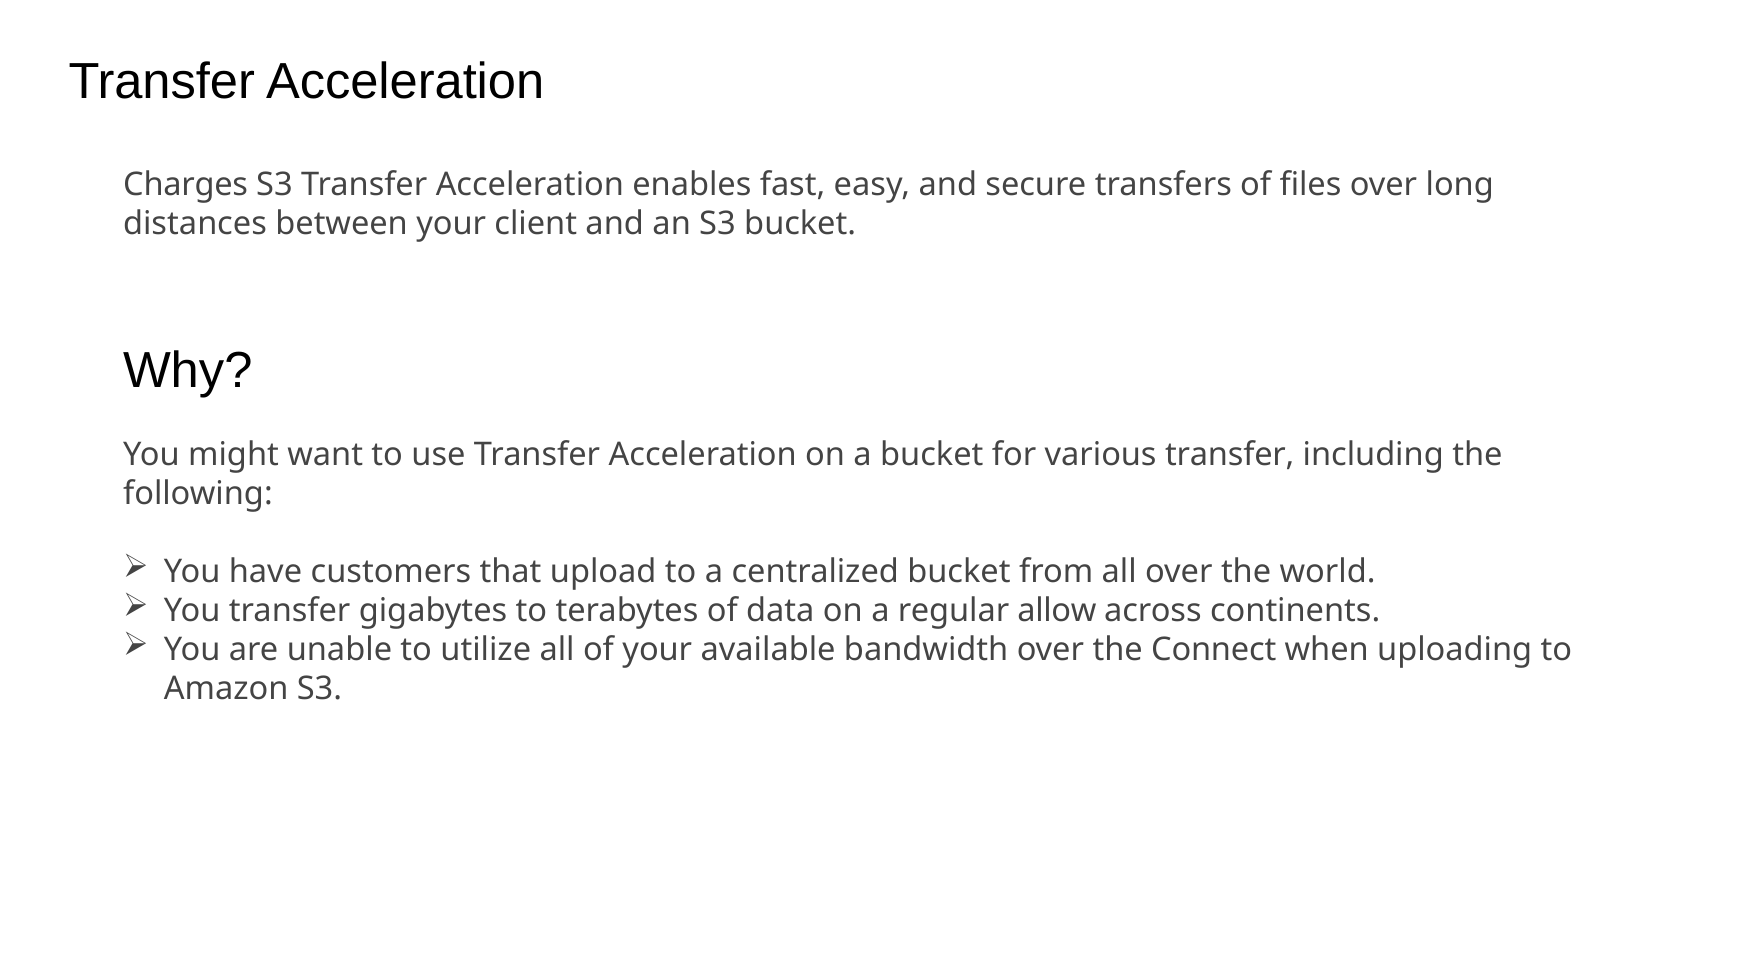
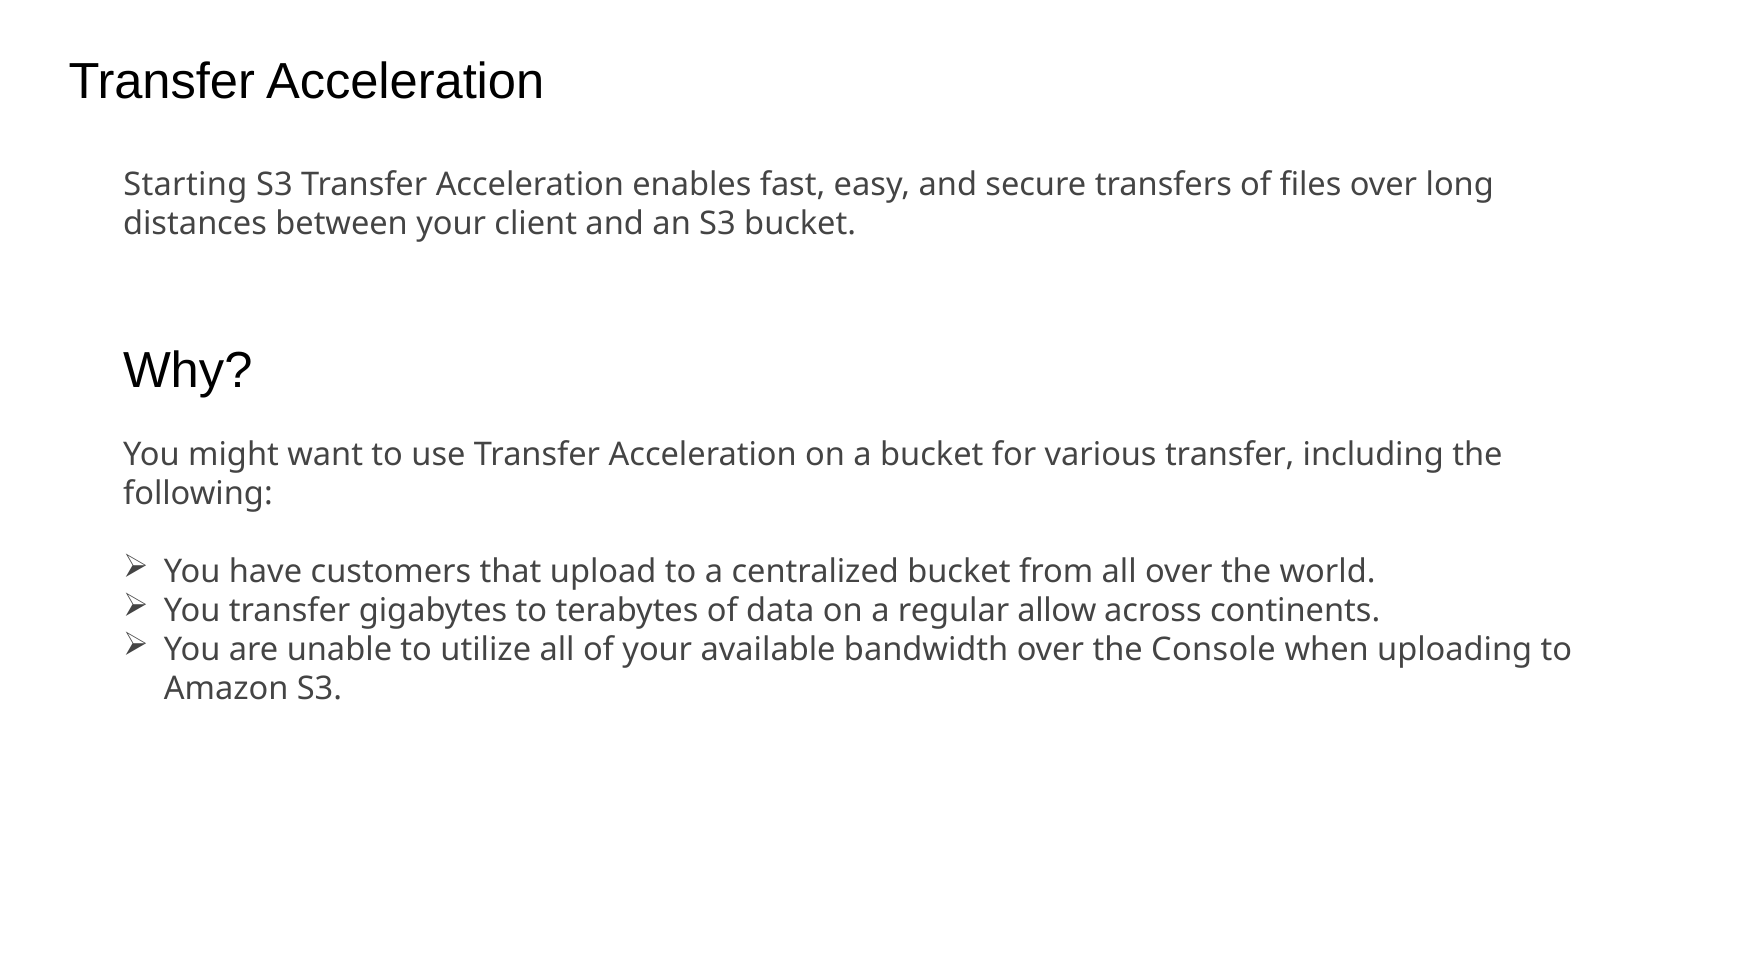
Charges: Charges -> Starting (185, 185)
Connect: Connect -> Console (1213, 650)
